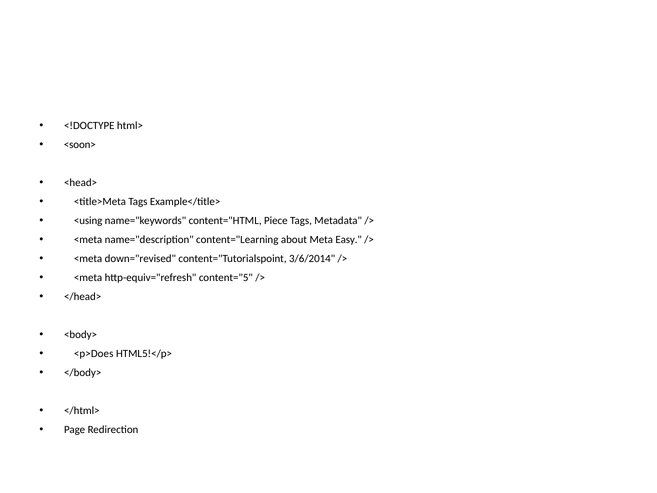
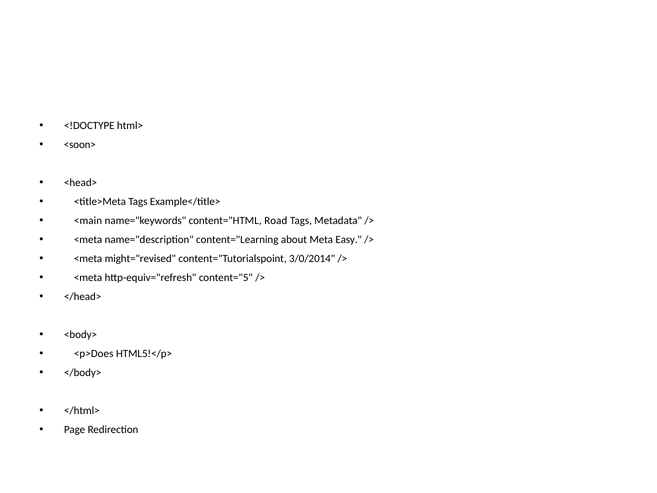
<using: <using -> <main (88, 221)
Piece: Piece -> Road (276, 221)
down="revised: down="revised -> might="revised (140, 258)
3/6/2014: 3/6/2014 -> 3/0/2014 (312, 258)
